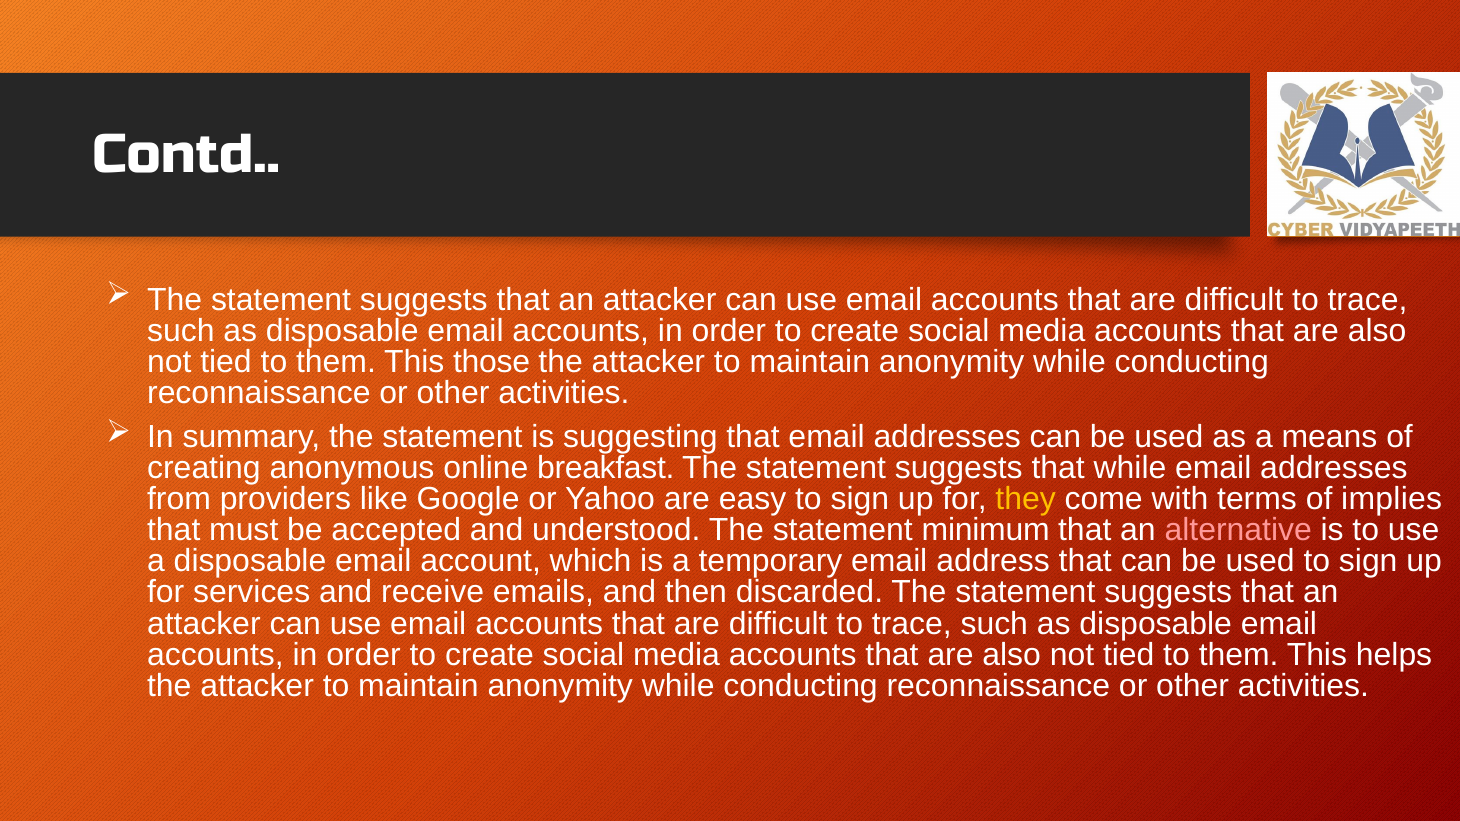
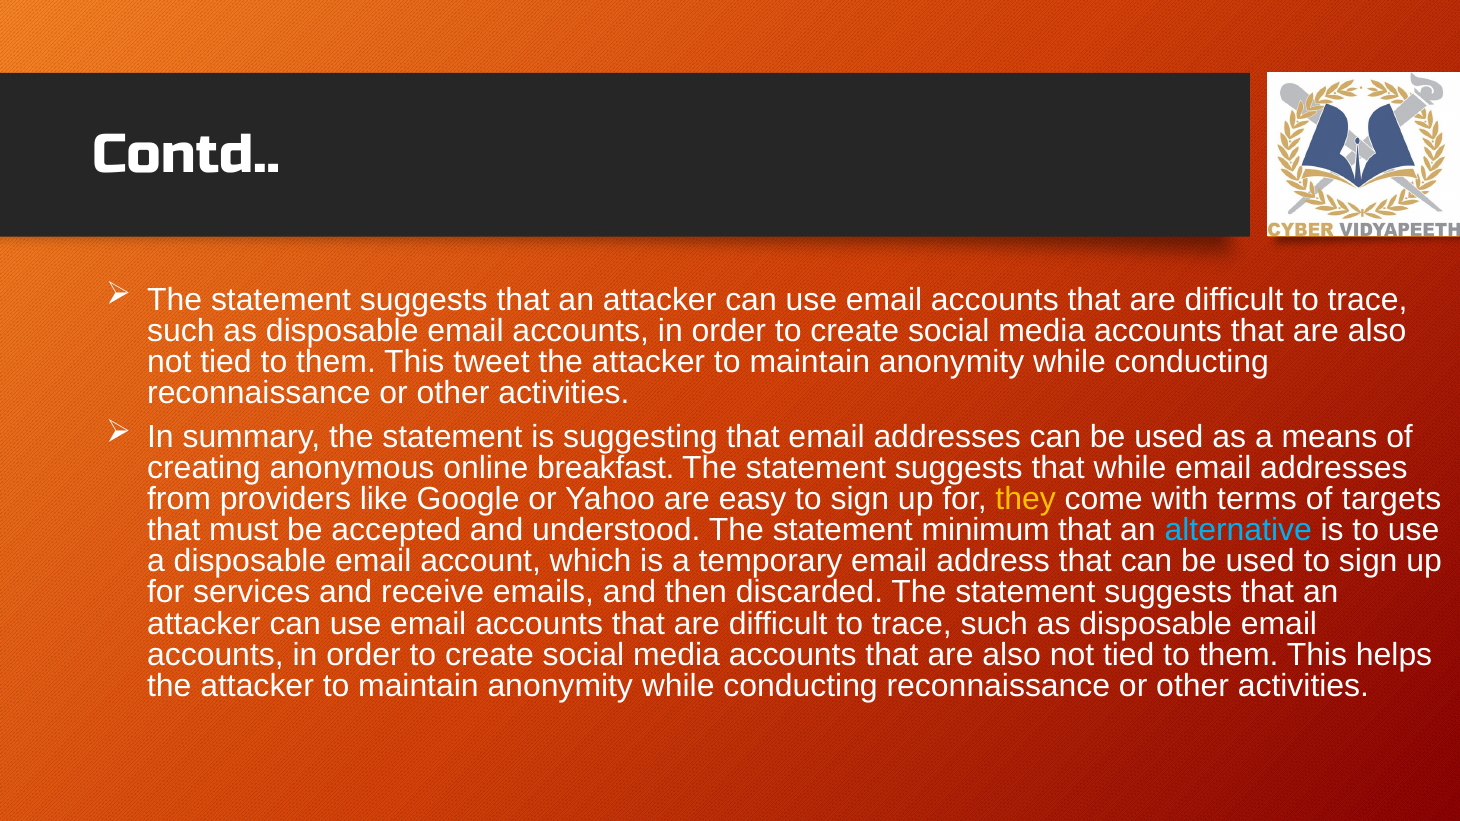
those: those -> tweet (491, 362)
implies: implies -> targets (1392, 499)
alternative colour: pink -> light blue (1238, 531)
